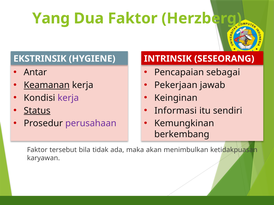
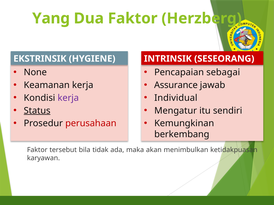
Antar: Antar -> None (35, 73)
Pekerjaan: Pekerjaan -> Assurance (176, 85)
Keamanan underline: present -> none (47, 85)
Keinginan: Keinginan -> Individual (176, 98)
Informasi: Informasi -> Mengatur (176, 111)
perusahaan colour: purple -> red (91, 124)
